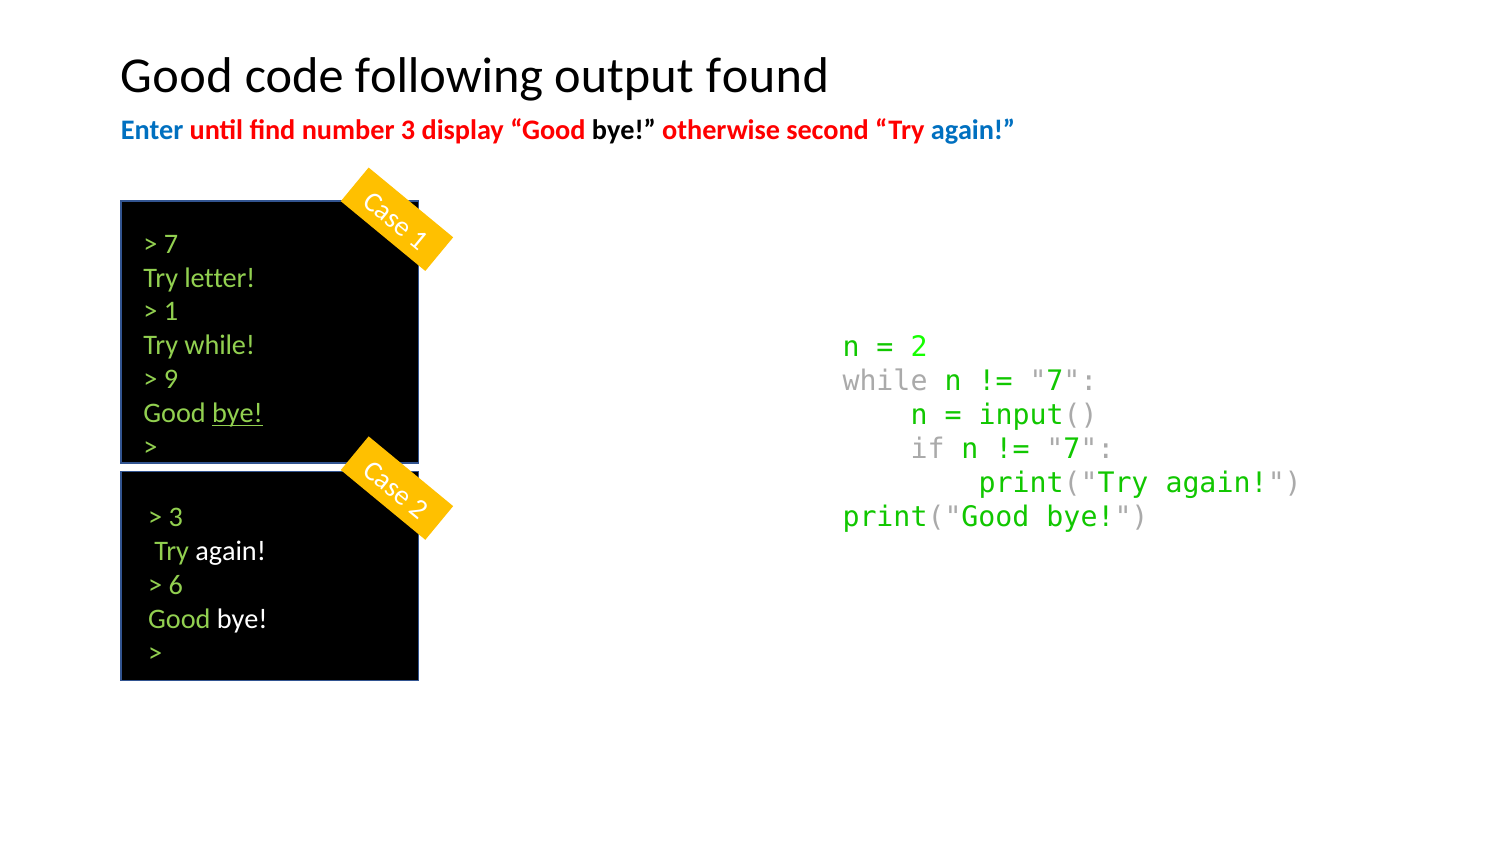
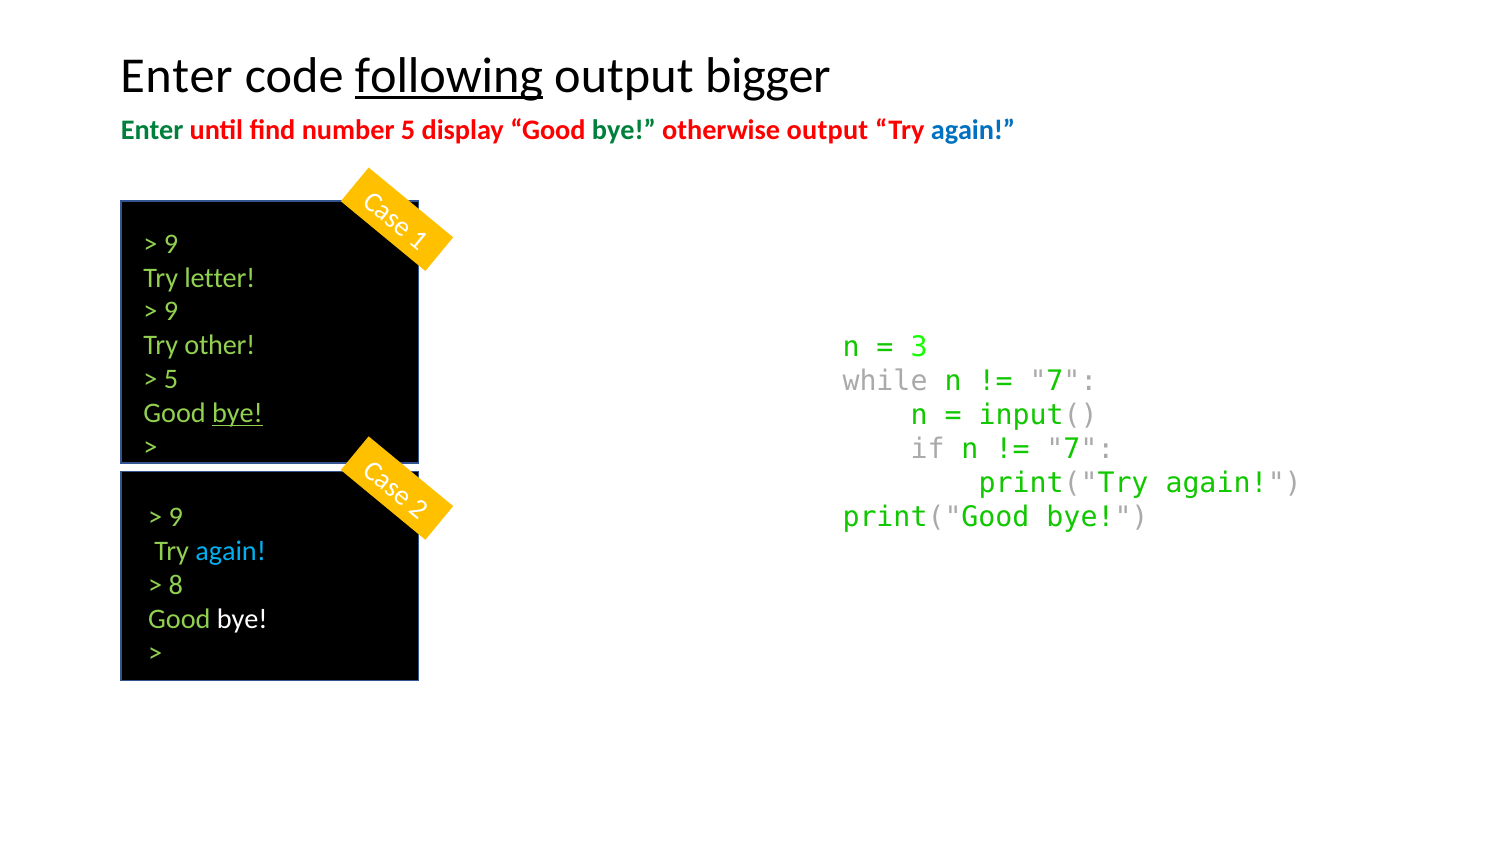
Good: Good -> Enter (176, 75)
following underline: none -> present (449, 75)
found: found -> bigger (768, 75)
Enter colour: blue -> green (152, 131)
number 3: 3 -> 5 (408, 131)
bye colour: black -> green (624, 131)
otherwise second: second -> output (827, 131)
7: 7 -> 9 (171, 244)
1: 1 -> 9 (171, 312)
Try while: while -> other (220, 346)
2: 2 -> 3 (919, 348)
9: 9 -> 5 (171, 380)
3: 3 -> 9 (176, 518)
again colour: white -> light blue (231, 551)
6: 6 -> 8 (176, 585)
